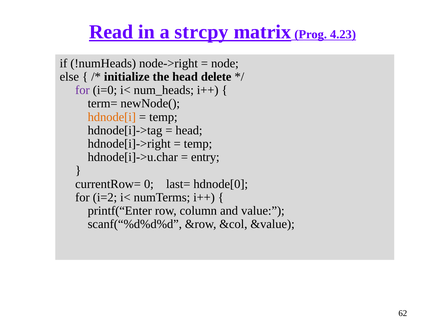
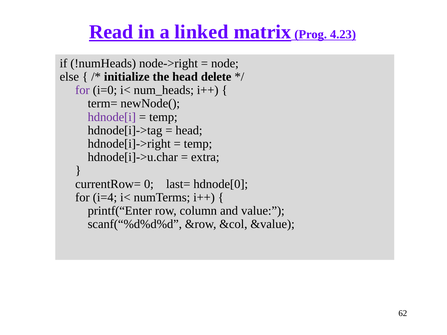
strcpy: strcpy -> linked (202, 32)
hdnode[i colour: orange -> purple (112, 117)
entry: entry -> extra (205, 157)
i=2: i=2 -> i=4 (105, 197)
